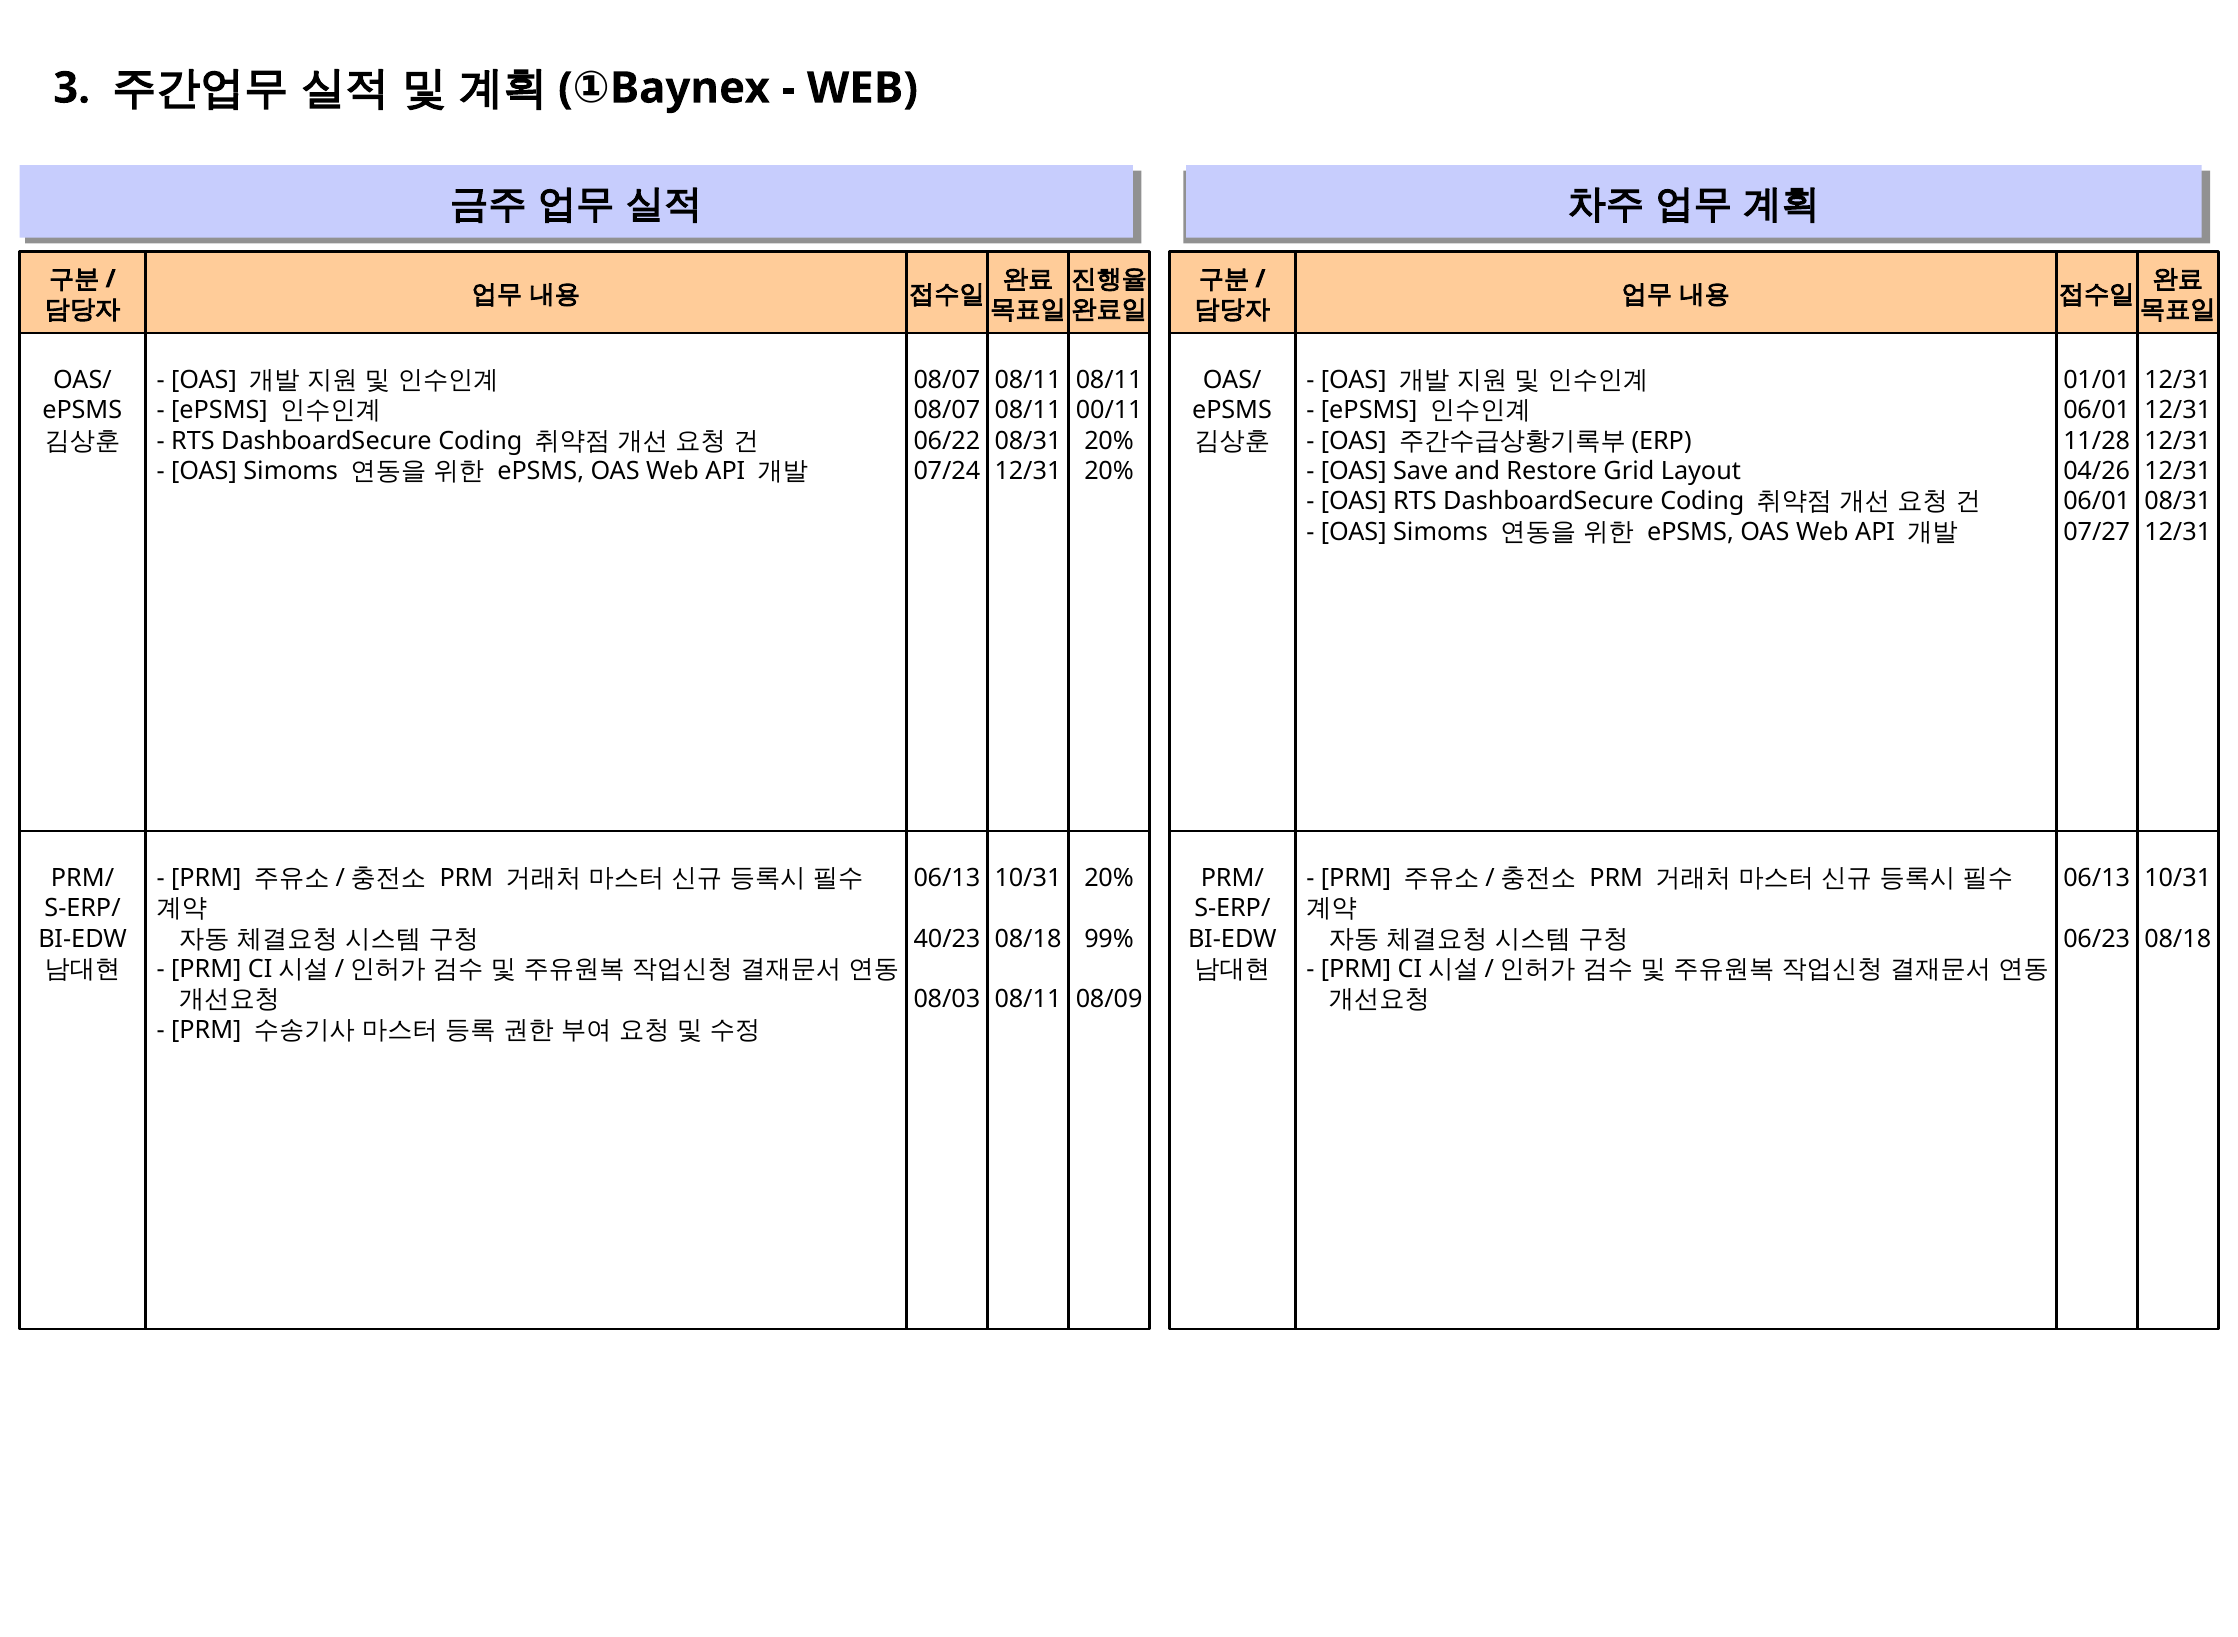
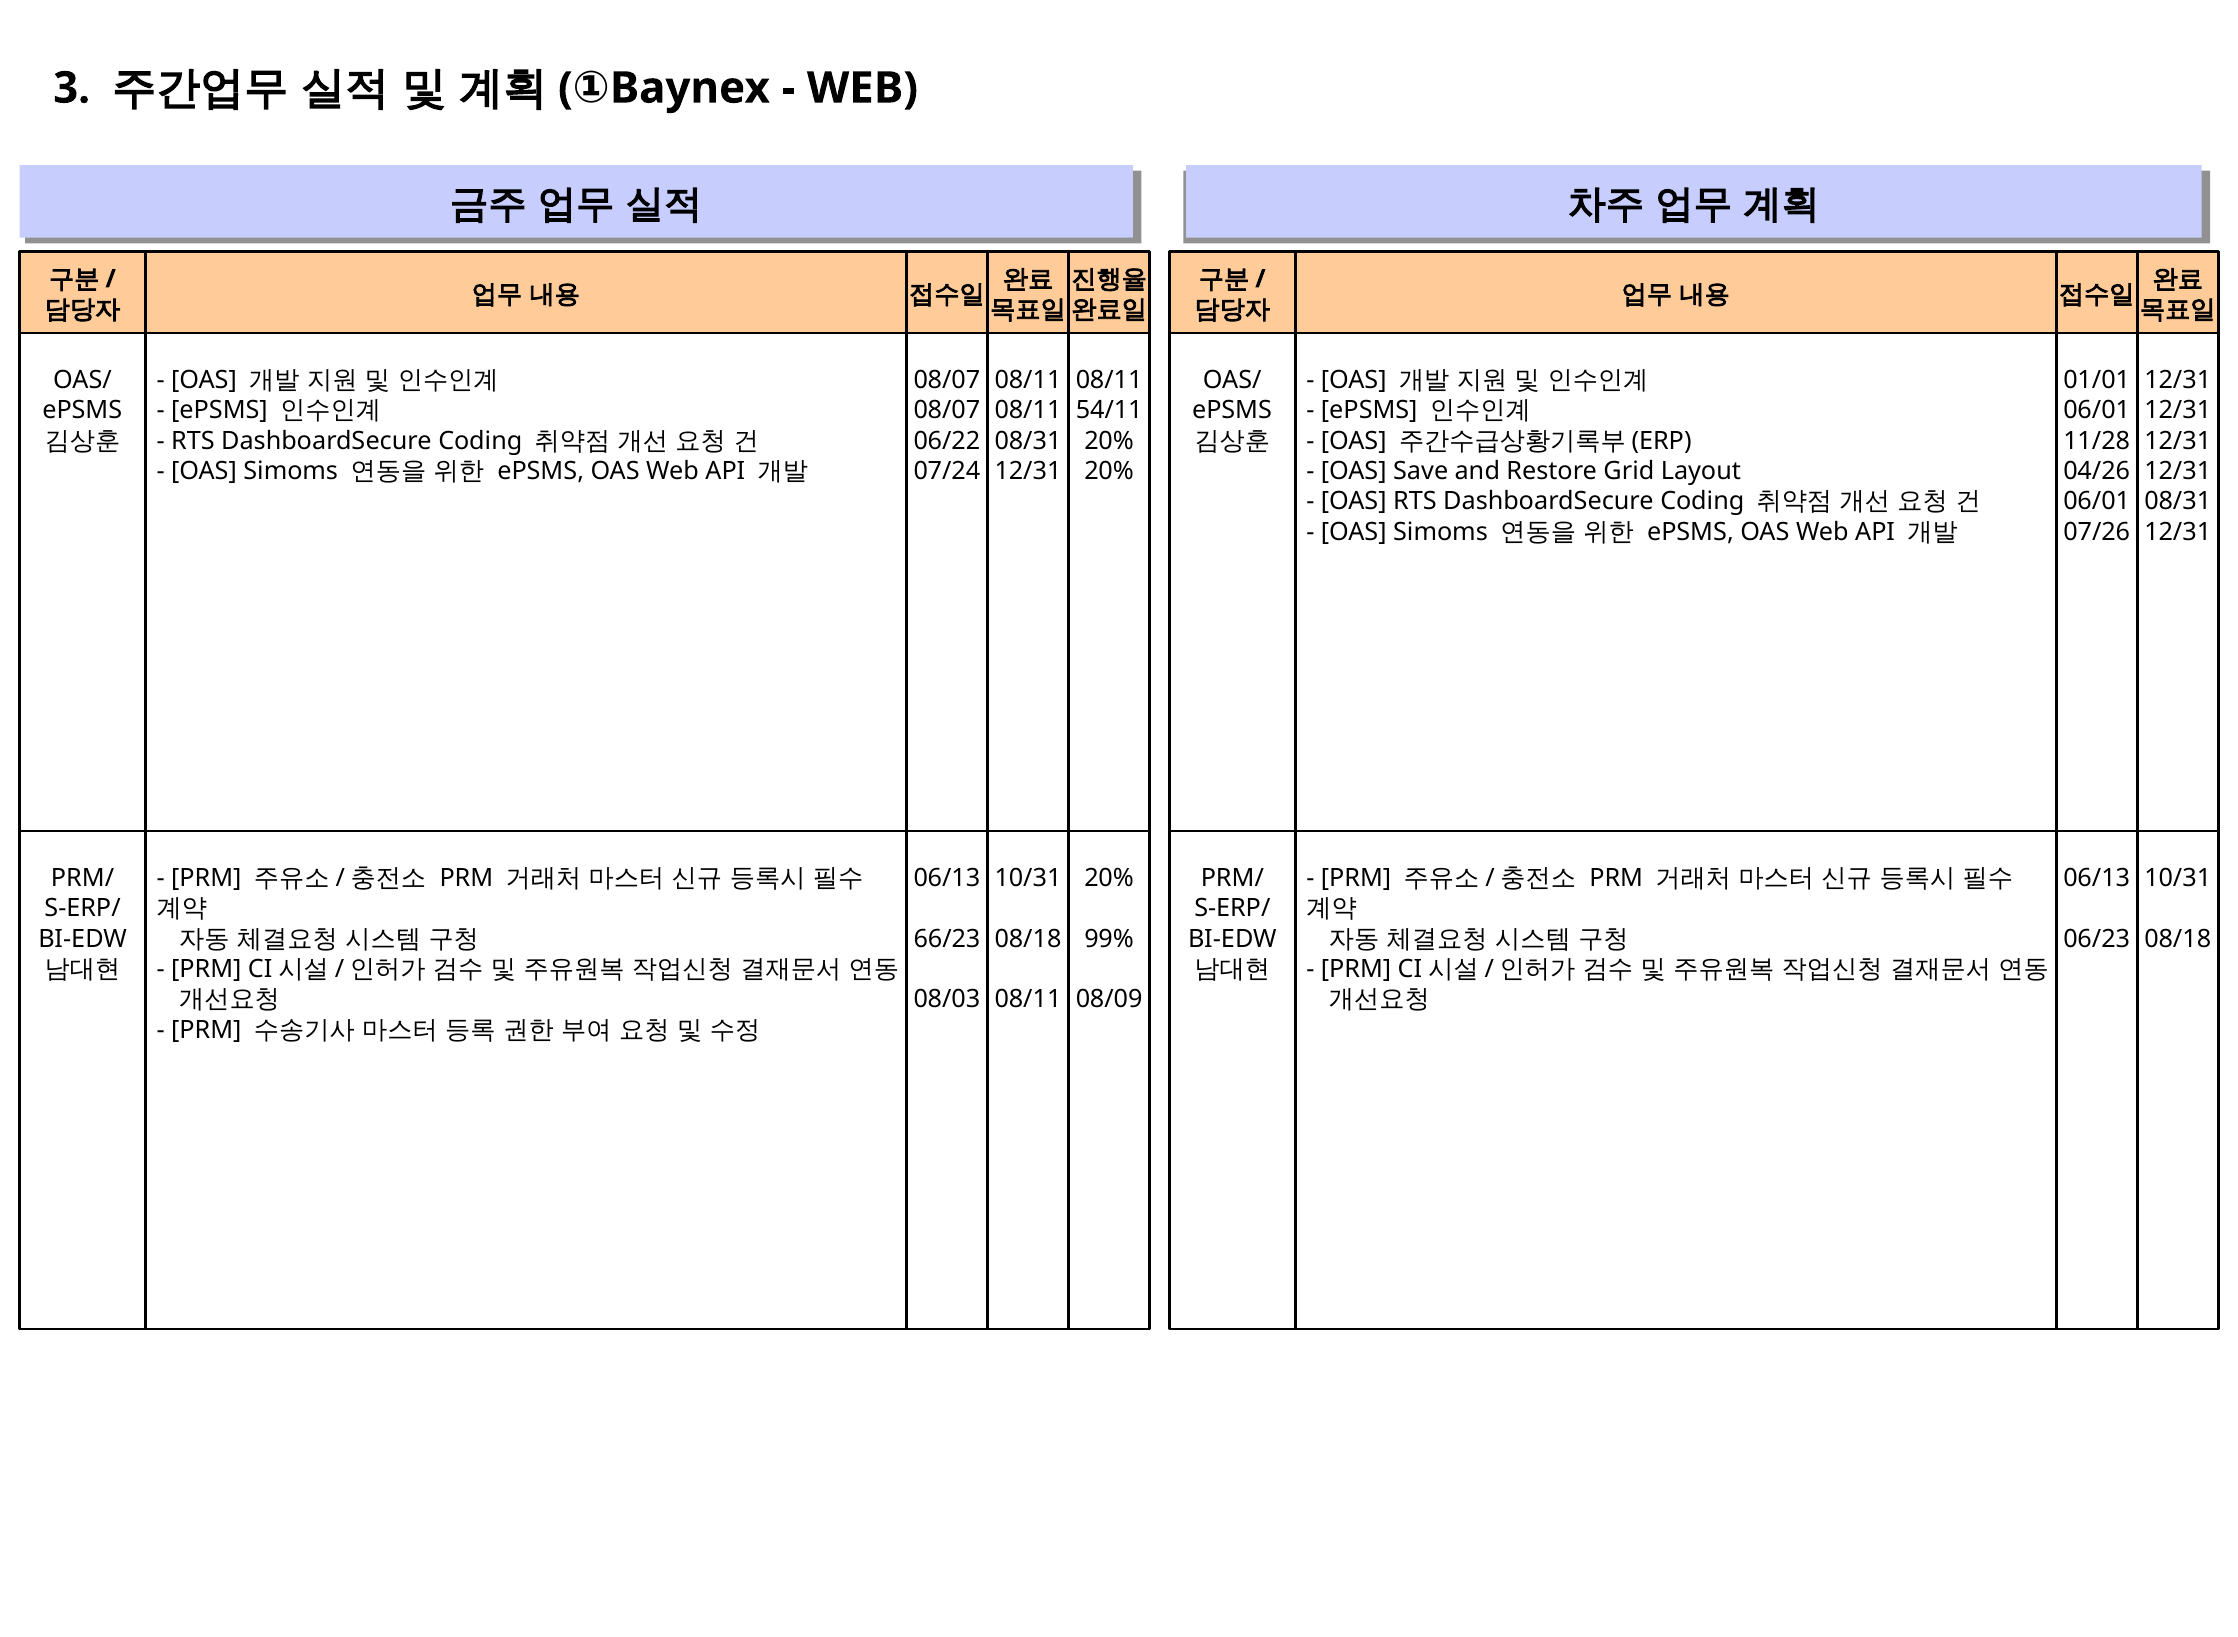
00/11: 00/11 -> 54/11 (1109, 410)
07/27: 07/27 -> 07/26 (2097, 532)
40/23: 40/23 -> 66/23 (947, 939)
